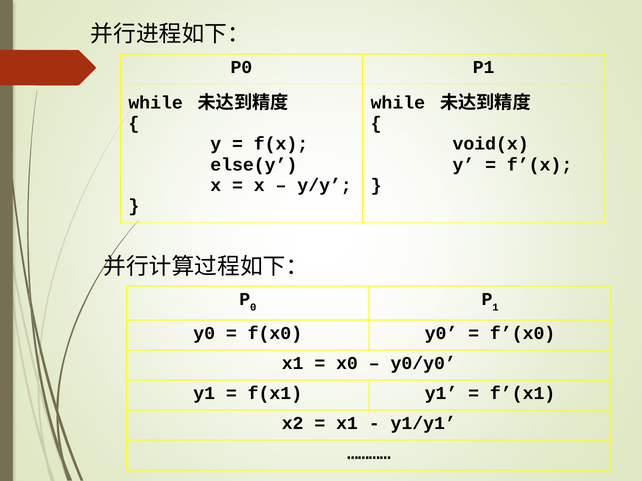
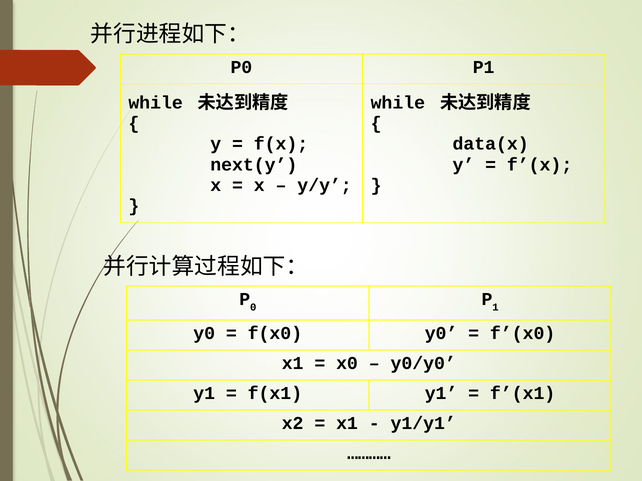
void(x: void(x -> data(x (491, 144)
else(y: else(y -> next(y (254, 165)
